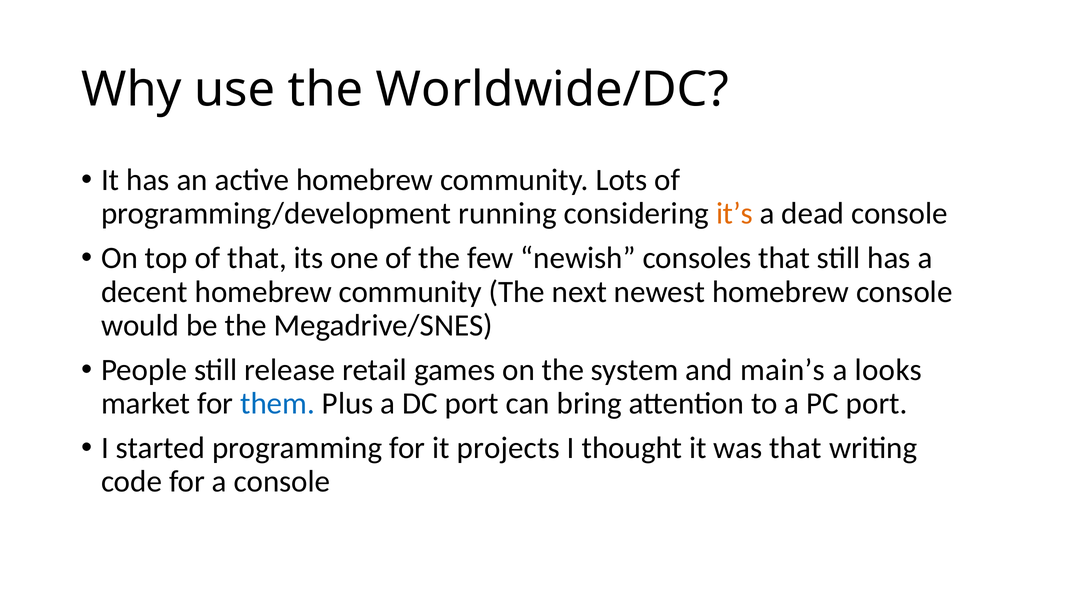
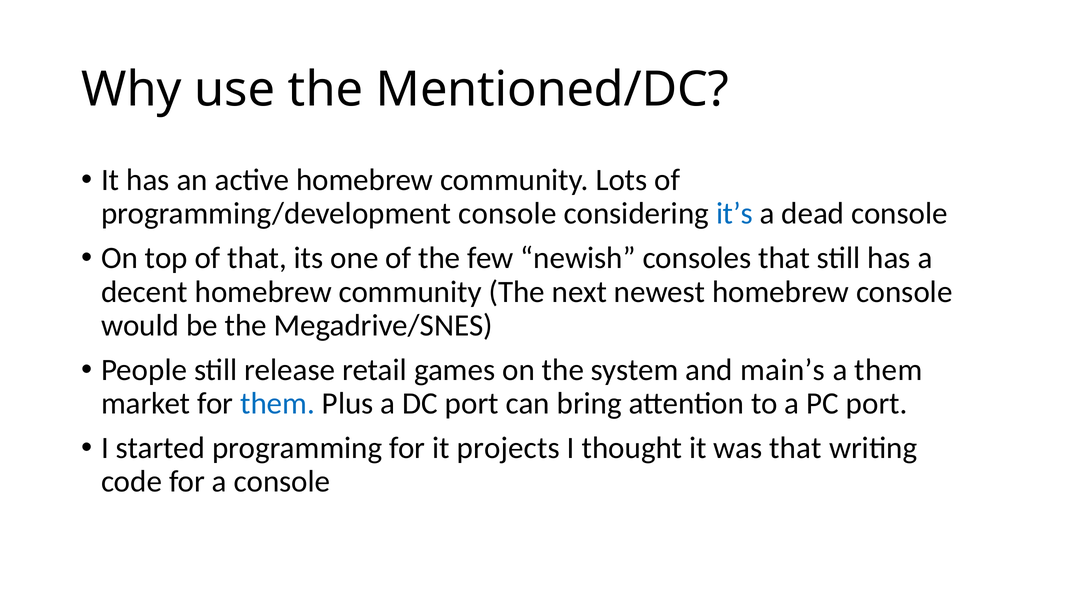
Worldwide/DC: Worldwide/DC -> Mentioned/DC (553, 89)
programming/development running: running -> console (507, 214)
it’s colour: orange -> blue (734, 214)
a looks: looks -> them (888, 370)
